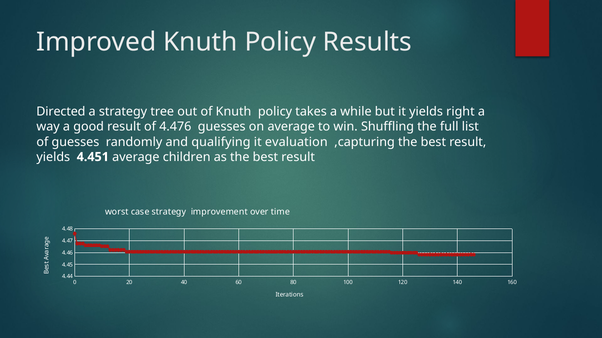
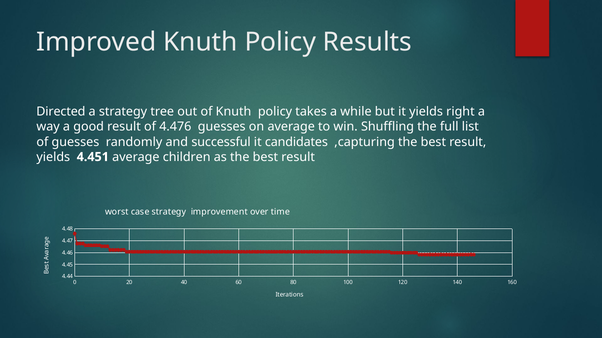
qualifying: qualifying -> successful (221, 142)
evaluation: evaluation -> candidates (296, 142)
